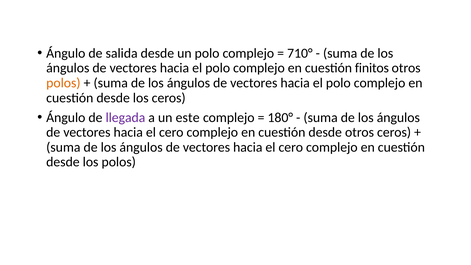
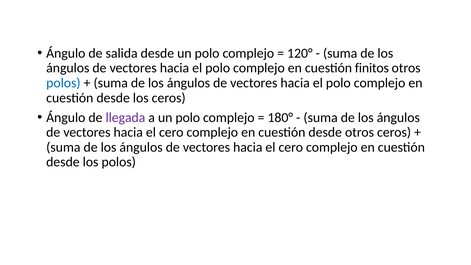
710°: 710° -> 120° (300, 53)
polos colour: orange -> blue (63, 83)
a un este: este -> polo (188, 118)
